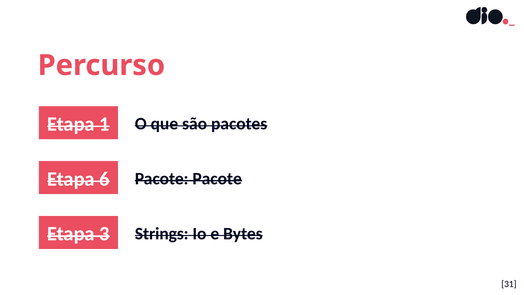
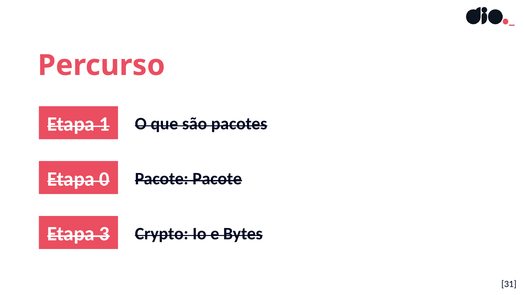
6: 6 -> 0 (104, 179)
Strings: Strings -> Crypto (162, 233)
